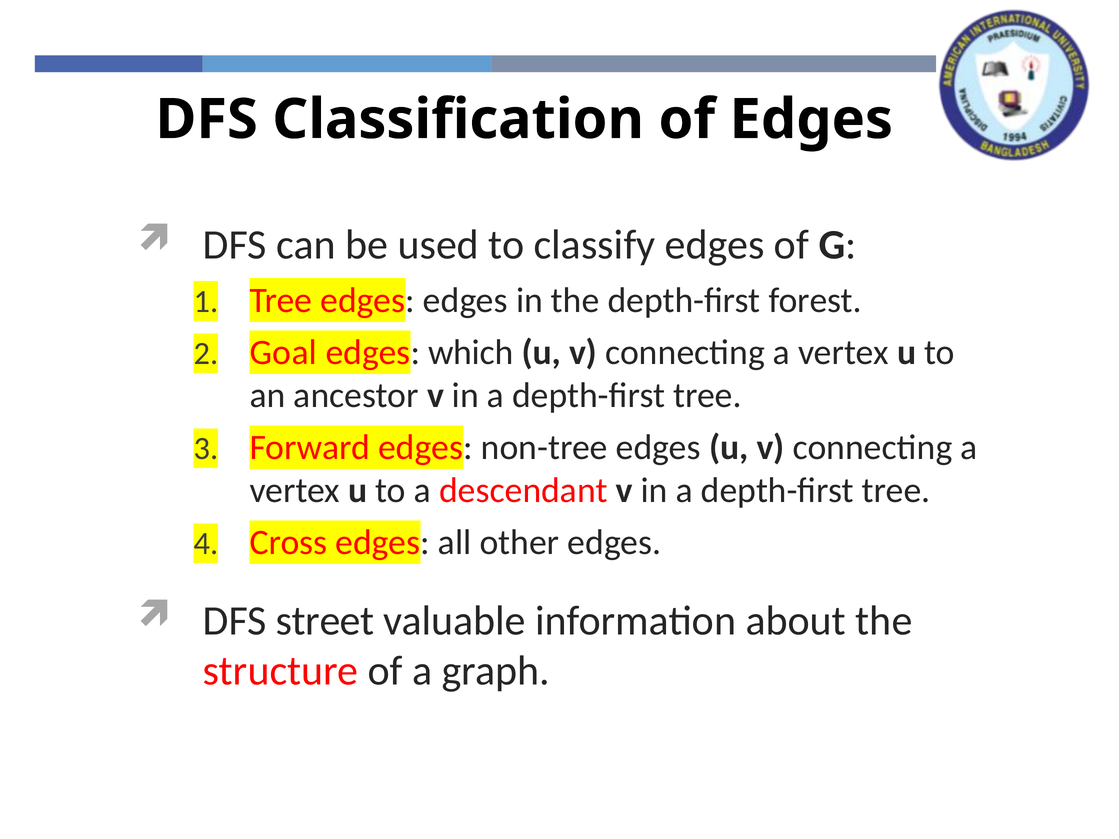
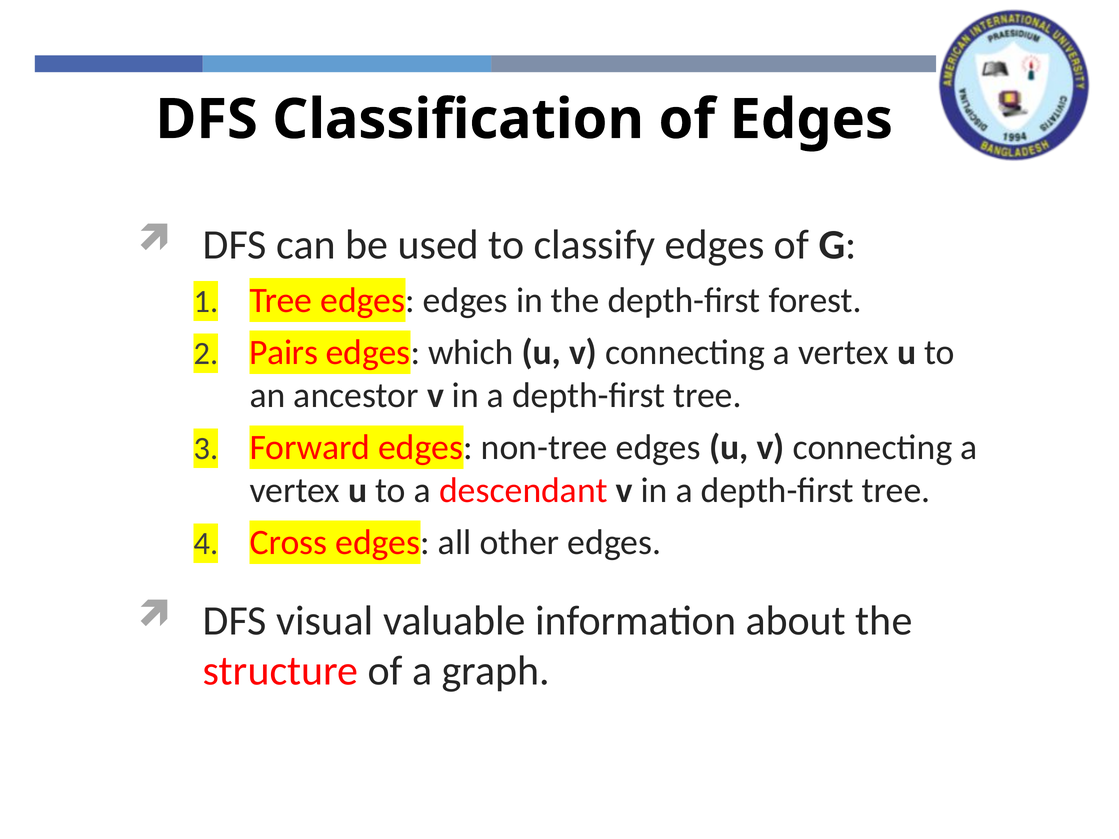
Goal: Goal -> Pairs (284, 353)
street: street -> visual (325, 621)
